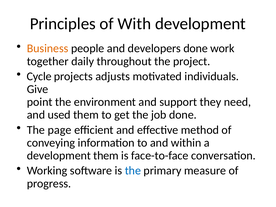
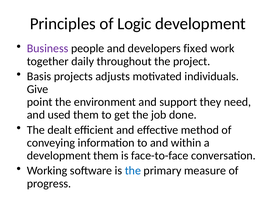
With: With -> Logic (134, 24)
Business colour: orange -> purple (48, 48)
developers done: done -> fixed (195, 48)
Cycle: Cycle -> Basis (39, 76)
page: page -> dealt (60, 130)
